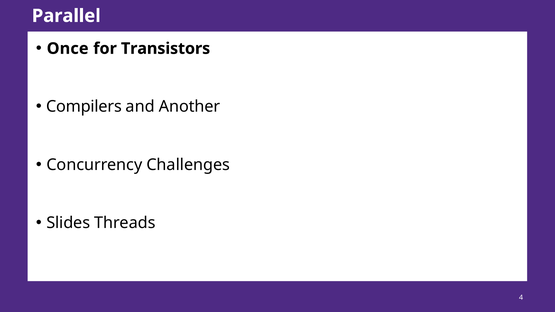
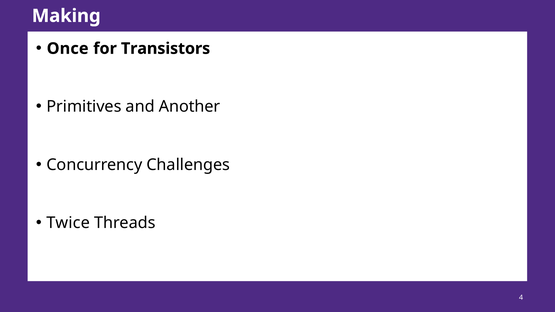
Parallel: Parallel -> Making (66, 16)
Compilers: Compilers -> Primitives (84, 107)
Slides: Slides -> Twice (68, 223)
